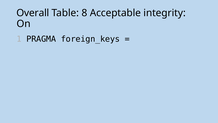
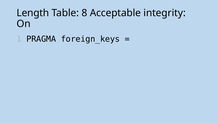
Overall: Overall -> Length (33, 13)
